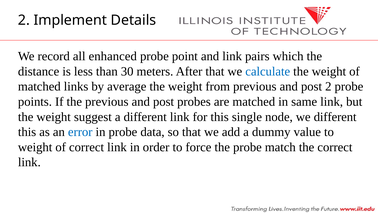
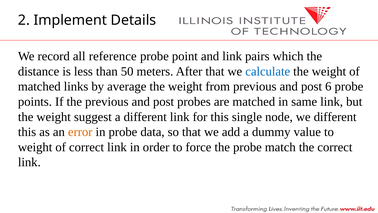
enhanced: enhanced -> reference (113, 56)
30: 30 -> 50 (127, 71)
post 2: 2 -> 6 (328, 86)
error colour: blue -> orange (80, 132)
